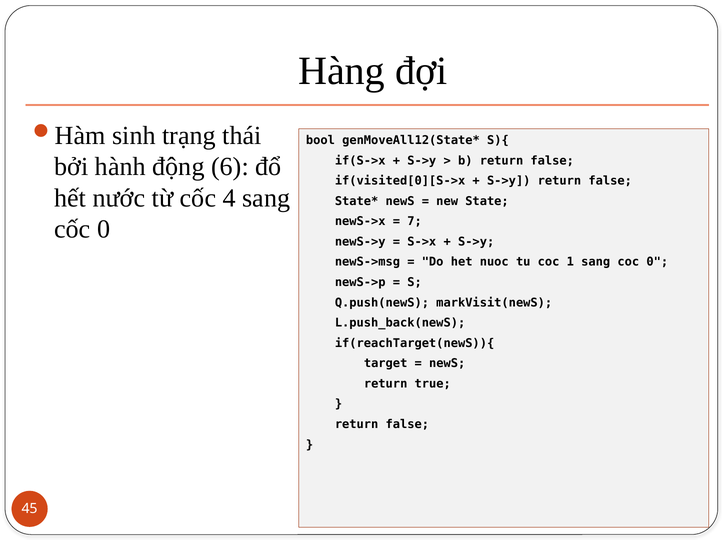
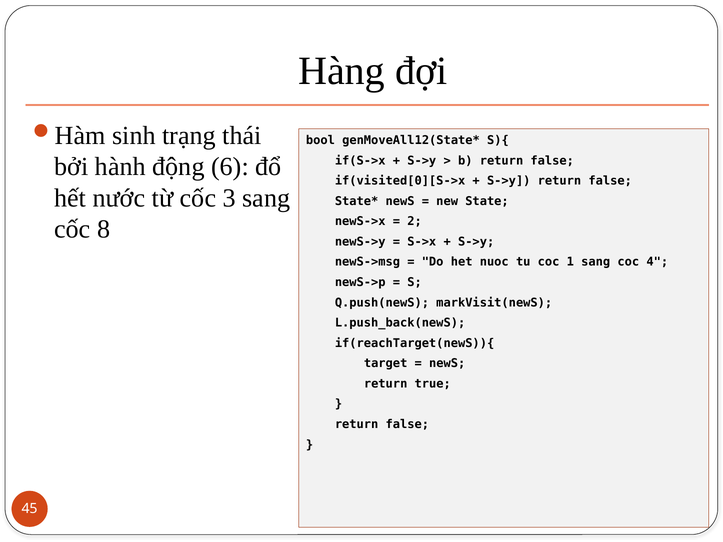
4: 4 -> 3 (229, 198)
7: 7 -> 2 (415, 222)
cốc 0: 0 -> 8 (104, 229)
coc 0: 0 -> 4 (657, 262)
